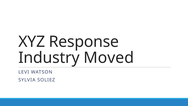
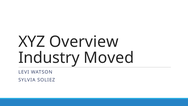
Response: Response -> Overview (84, 42)
